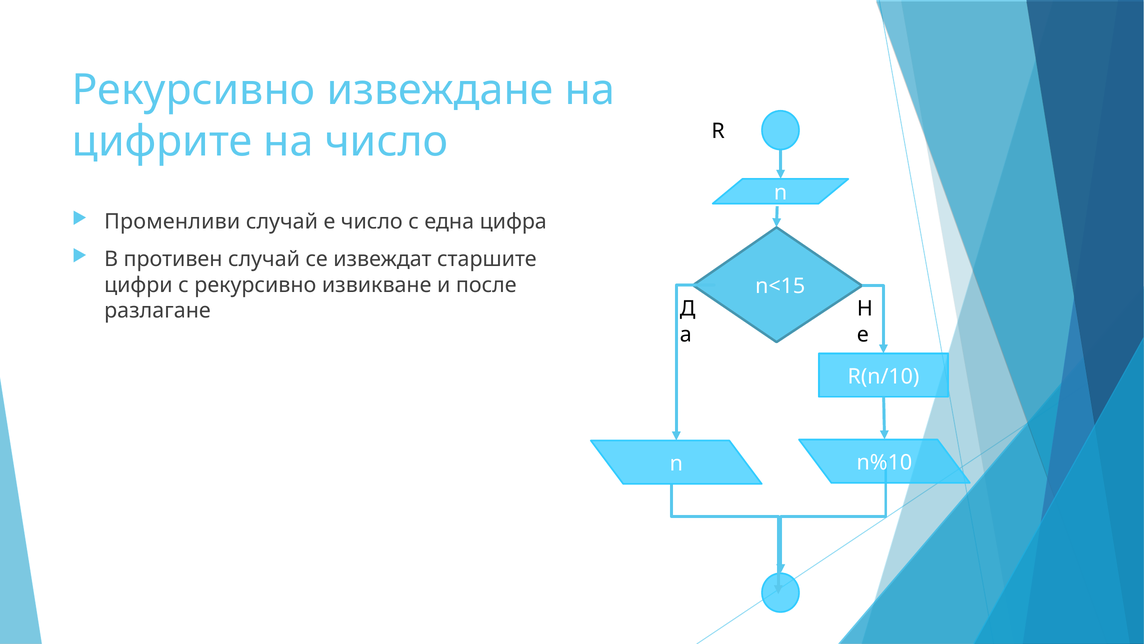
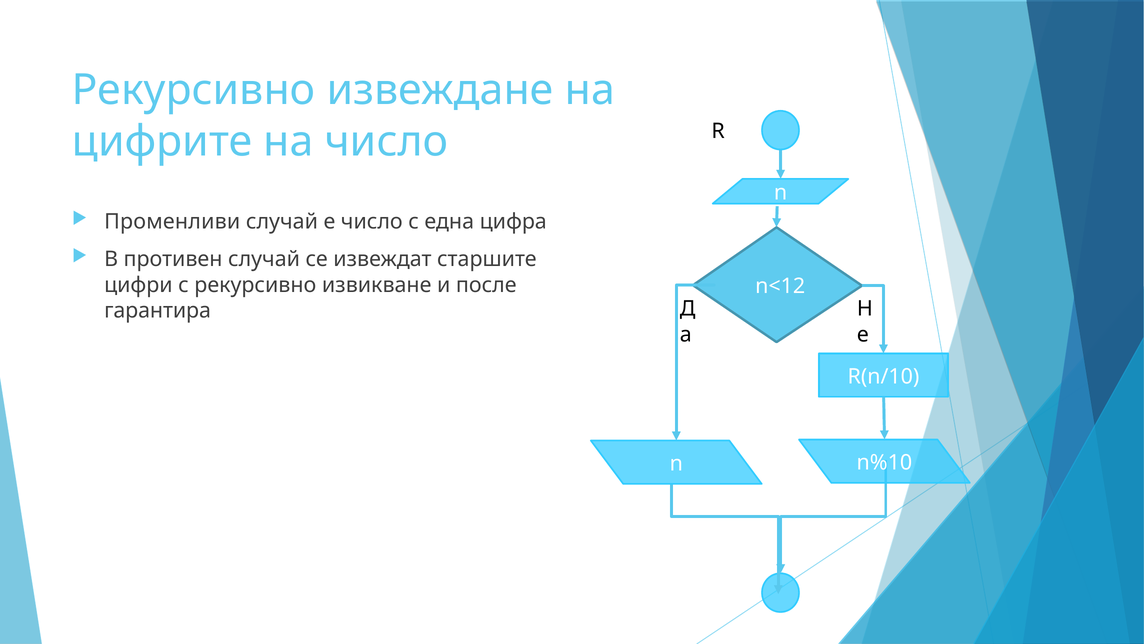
n<15: n<15 -> n<12 (780, 286)
разлагане: разлагане -> гарантира (158, 310)
